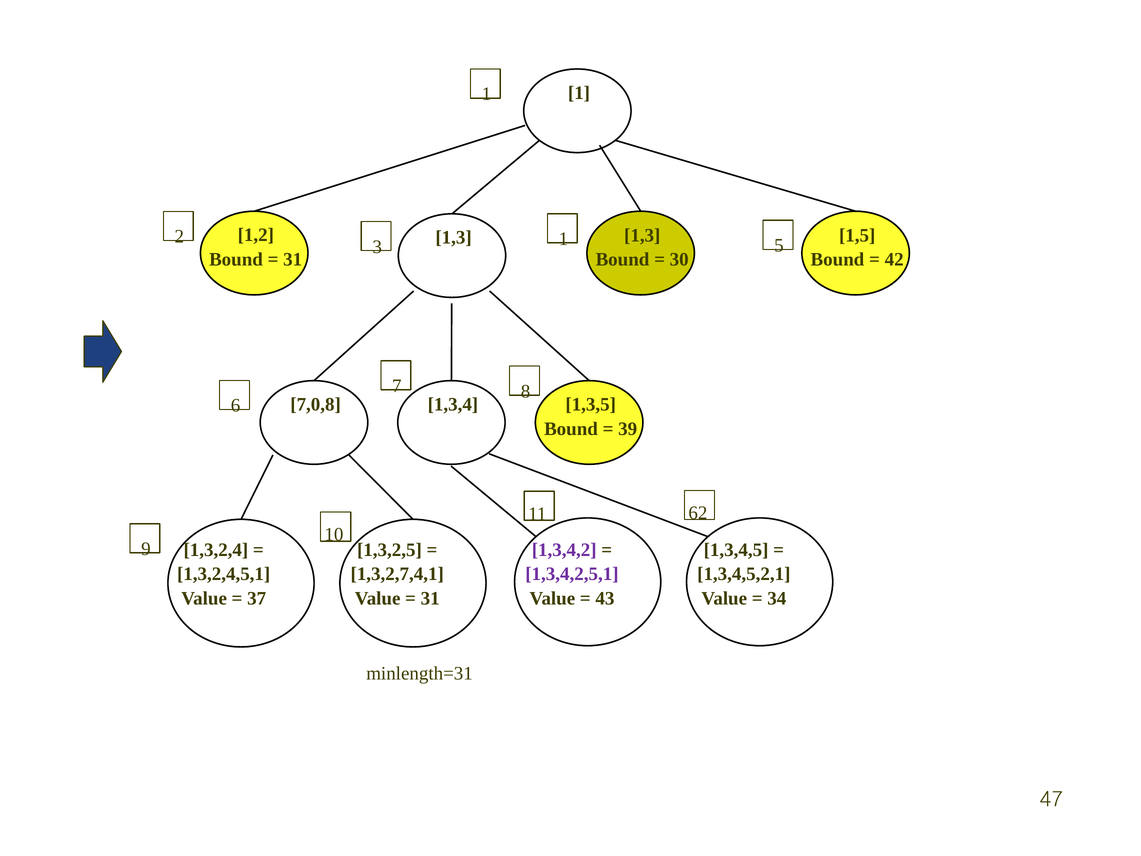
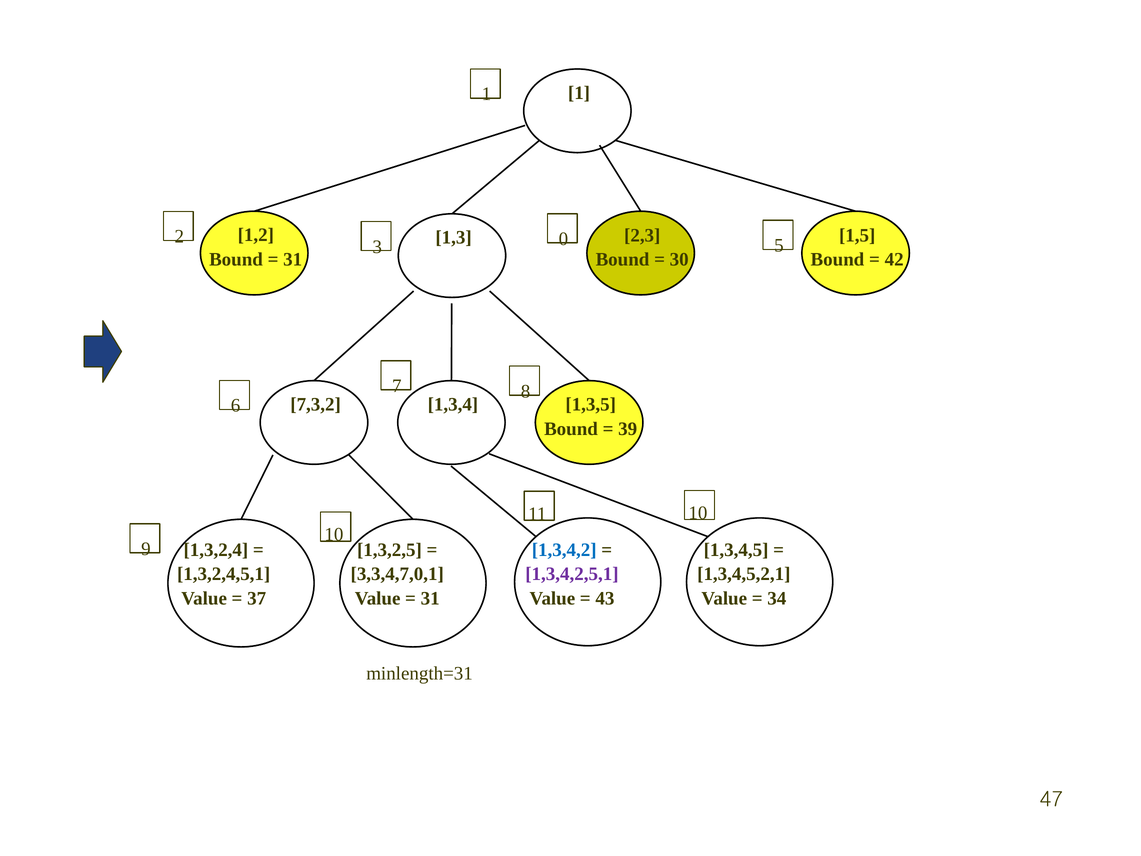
1,3 1,3: 1,3 -> 2,3 (642, 235)
3 1: 1 -> 0 (563, 239)
7,0,8: 7,0,8 -> 7,3,2 (316, 404)
11 62: 62 -> 10 (698, 513)
1,3,4,2 colour: purple -> blue (564, 550)
1,3,2,7,4,1: 1,3,2,7,4,1 -> 3,3,4,7,0,1 (397, 574)
